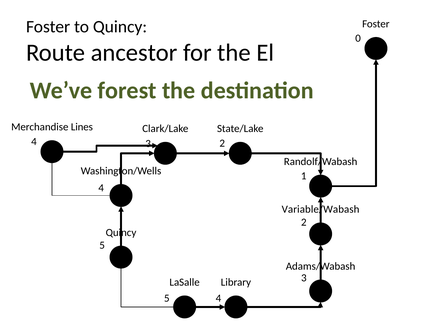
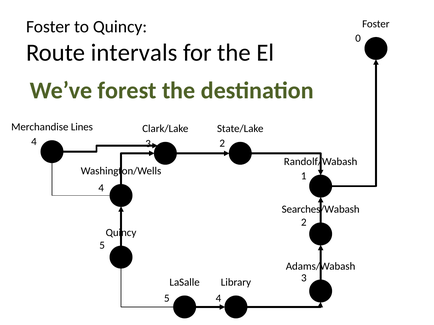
ancestor: ancestor -> intervals (134, 53)
Variable/Wabash: Variable/Wabash -> Searches/Wabash (321, 210)
